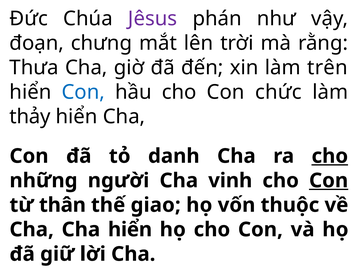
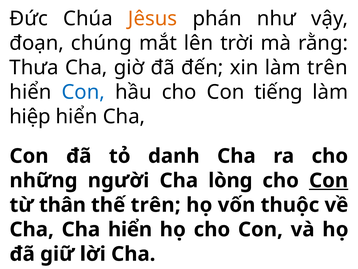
Jêsus colour: purple -> orange (153, 19)
chưng: chưng -> chúng (101, 43)
chức: chức -> tiếng (278, 92)
thảy: thảy -> hiệp (30, 116)
cho underline: present -> none (330, 156)
vinh: vinh -> lòng (230, 180)
thế giao: giao -> trên (156, 205)
